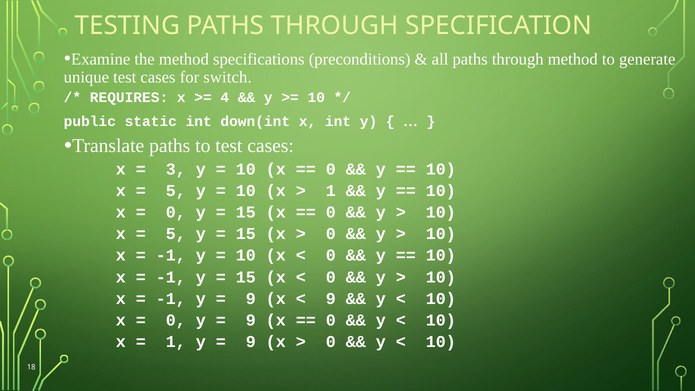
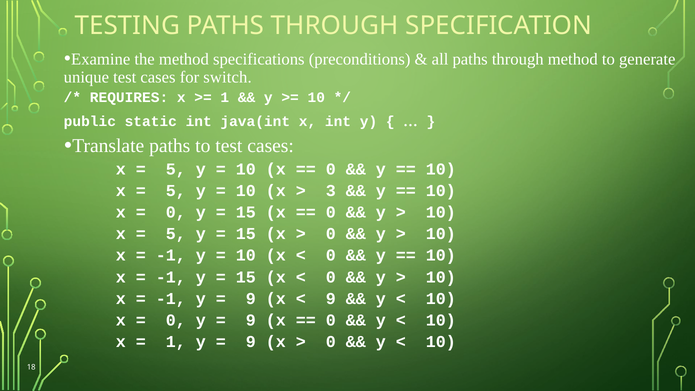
4: 4 -> 1 (225, 98)
down(int: down(int -> java(int (255, 121)
3: 3 -> 5 (176, 169)
1: 1 -> 3 (331, 191)
